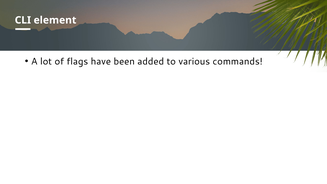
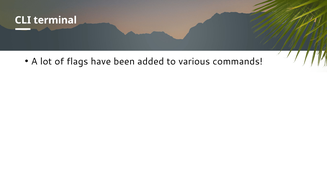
element: element -> terminal (55, 20)
